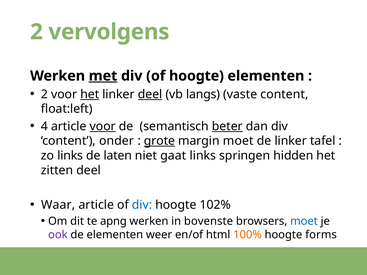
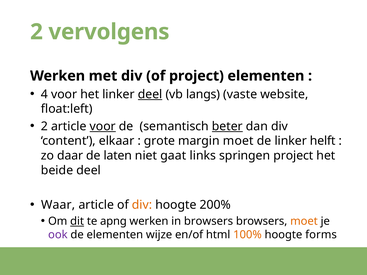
met underline: present -> none (103, 76)
of hoogte: hoogte -> project (196, 76)
2: 2 -> 4 (44, 94)
het underline: present -> none (90, 94)
vaste content: content -> website (284, 94)
4: 4 -> 2 (44, 126)
onder: onder -> elkaar (117, 141)
grote underline: present -> none (159, 141)
tafel: tafel -> helft (323, 141)
zo links: links -> daar (70, 156)
springen hidden: hidden -> project (293, 156)
zitten: zitten -> beide (57, 170)
div colour: blue -> orange (142, 205)
102%: 102% -> 200% (215, 205)
dit underline: none -> present (77, 221)
in bovenste: bovenste -> browsers (209, 221)
moet colour: blue -> orange (304, 221)
weer: weer -> wijze (159, 235)
